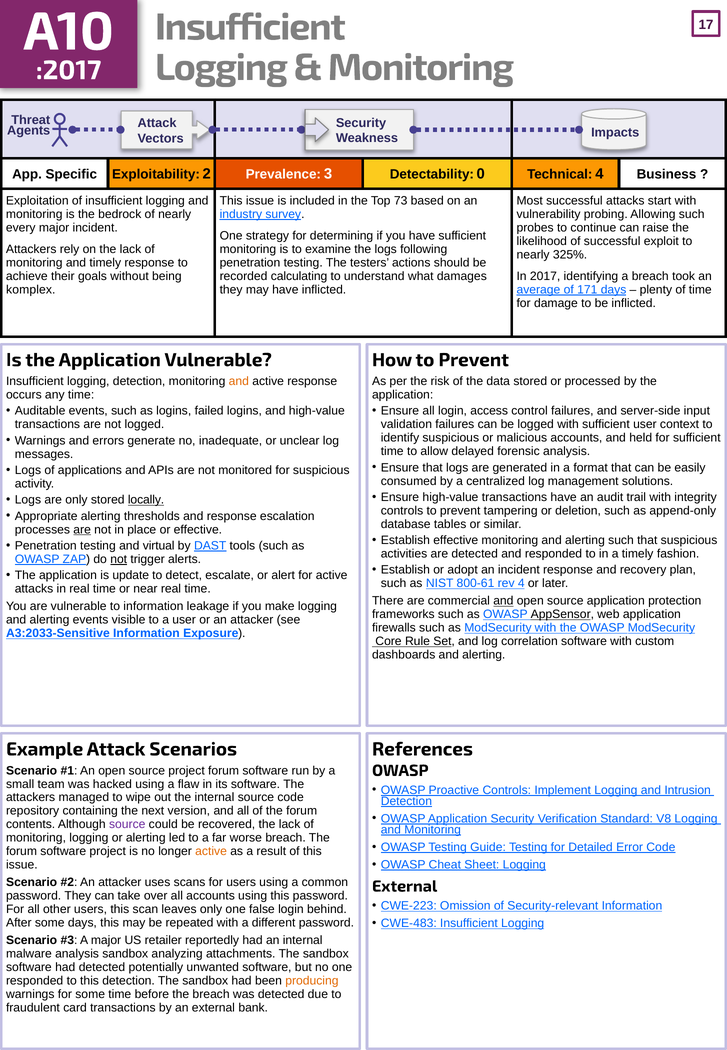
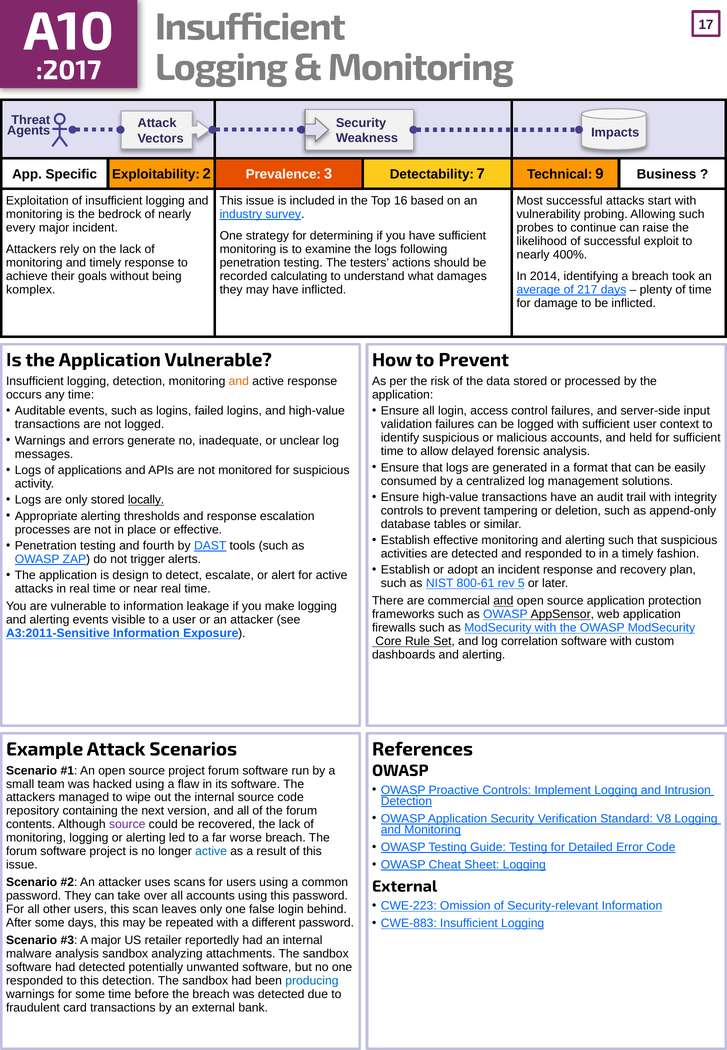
0: 0 -> 7 (481, 174)
Technical 4: 4 -> 9 (599, 174)
73: 73 -> 16 (401, 201)
325%: 325% -> 400% (570, 255)
2017: 2017 -> 2014 (545, 276)
171: 171 -> 217 (587, 290)
are underline: present -> none (82, 530)
virtual: virtual -> fourth (159, 546)
not underline: present -> none (119, 559)
update: update -> design (131, 575)
rev 4: 4 -> 5 (521, 584)
A3:2033-Sensitive: A3:2033-Sensitive -> A3:2011-Sensitive (58, 633)
active colour: orange -> blue (211, 851)
CWE-483: CWE-483 -> CWE-883 (409, 923)
producing colour: orange -> blue (312, 981)
